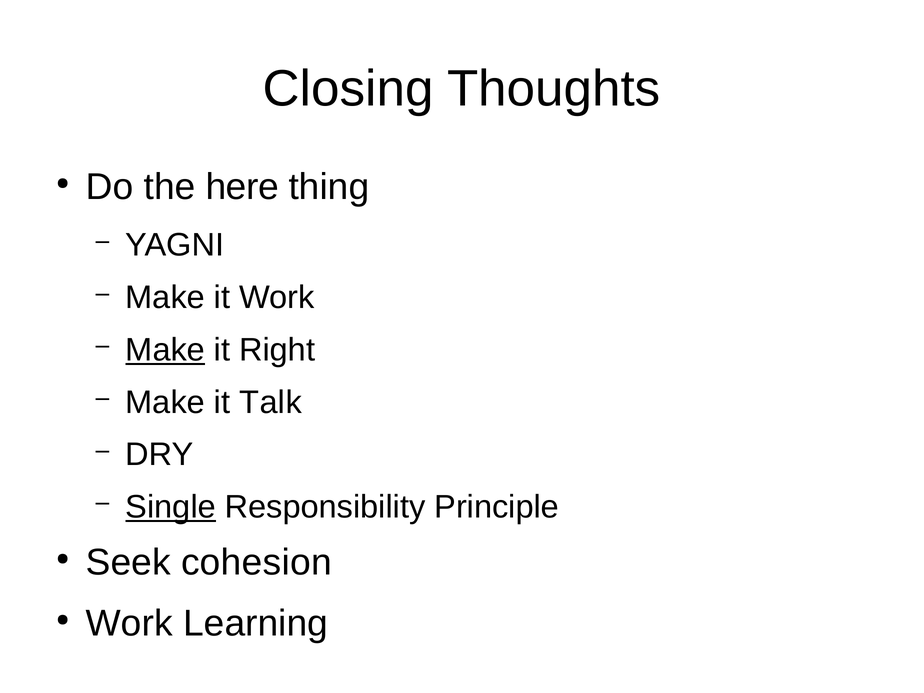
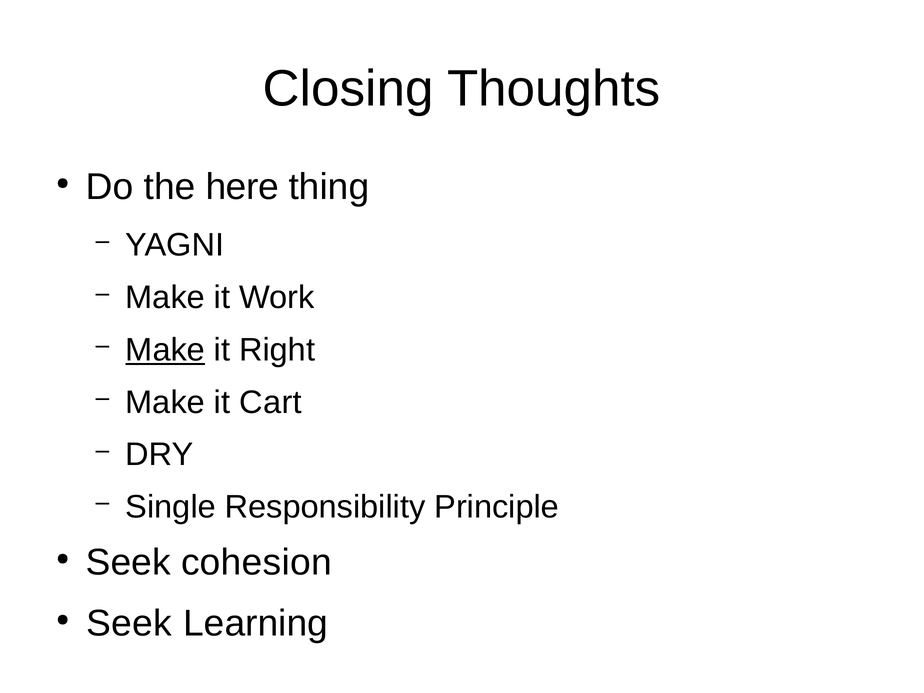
Talk: Talk -> Cart (271, 402)
Single underline: present -> none (171, 507)
Work: Work -> Seek (129, 624)
